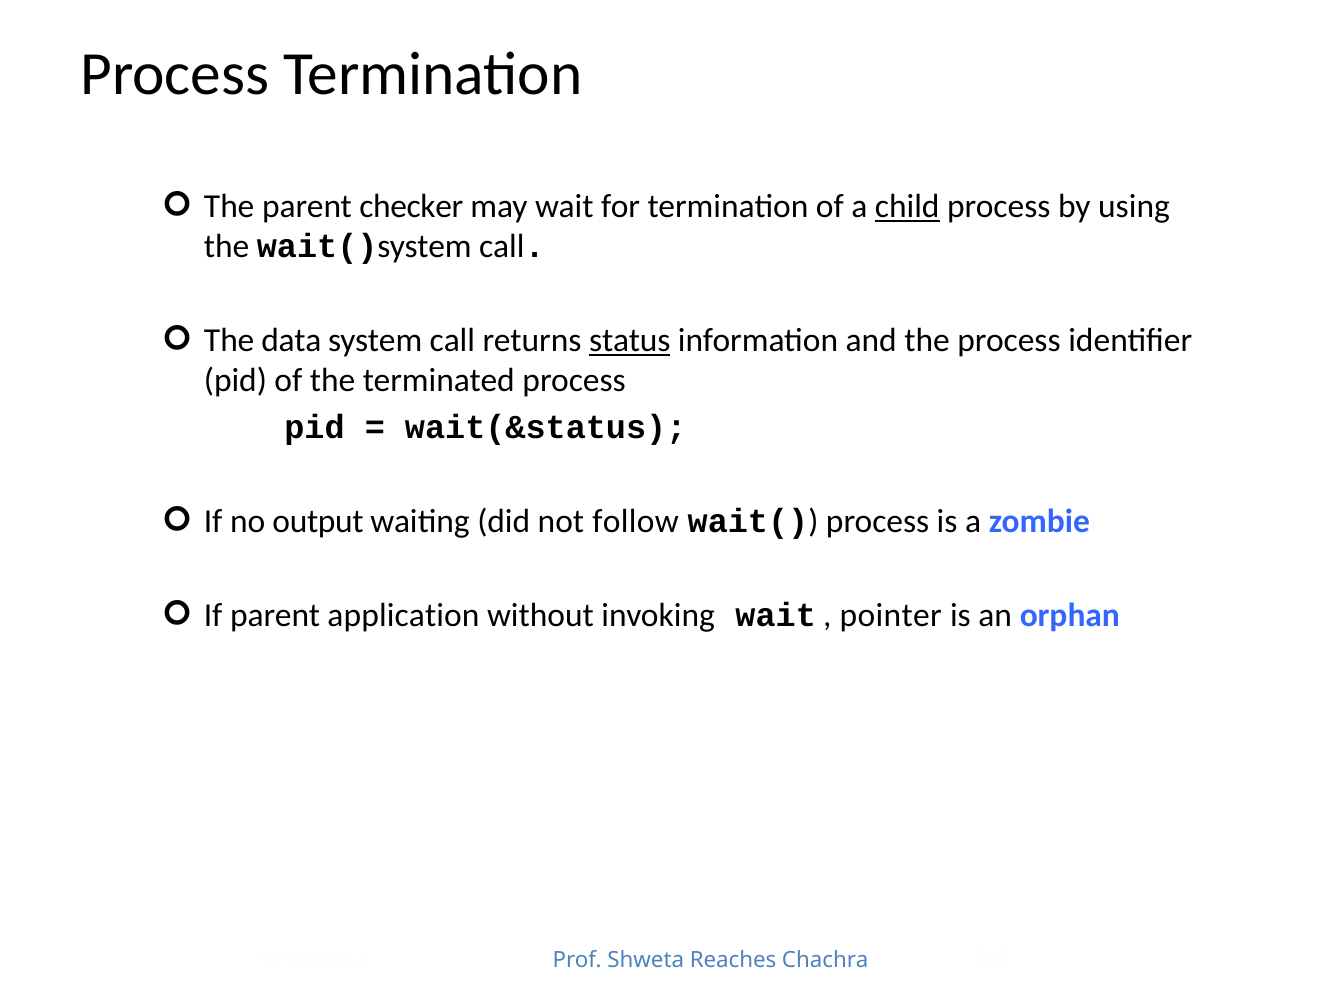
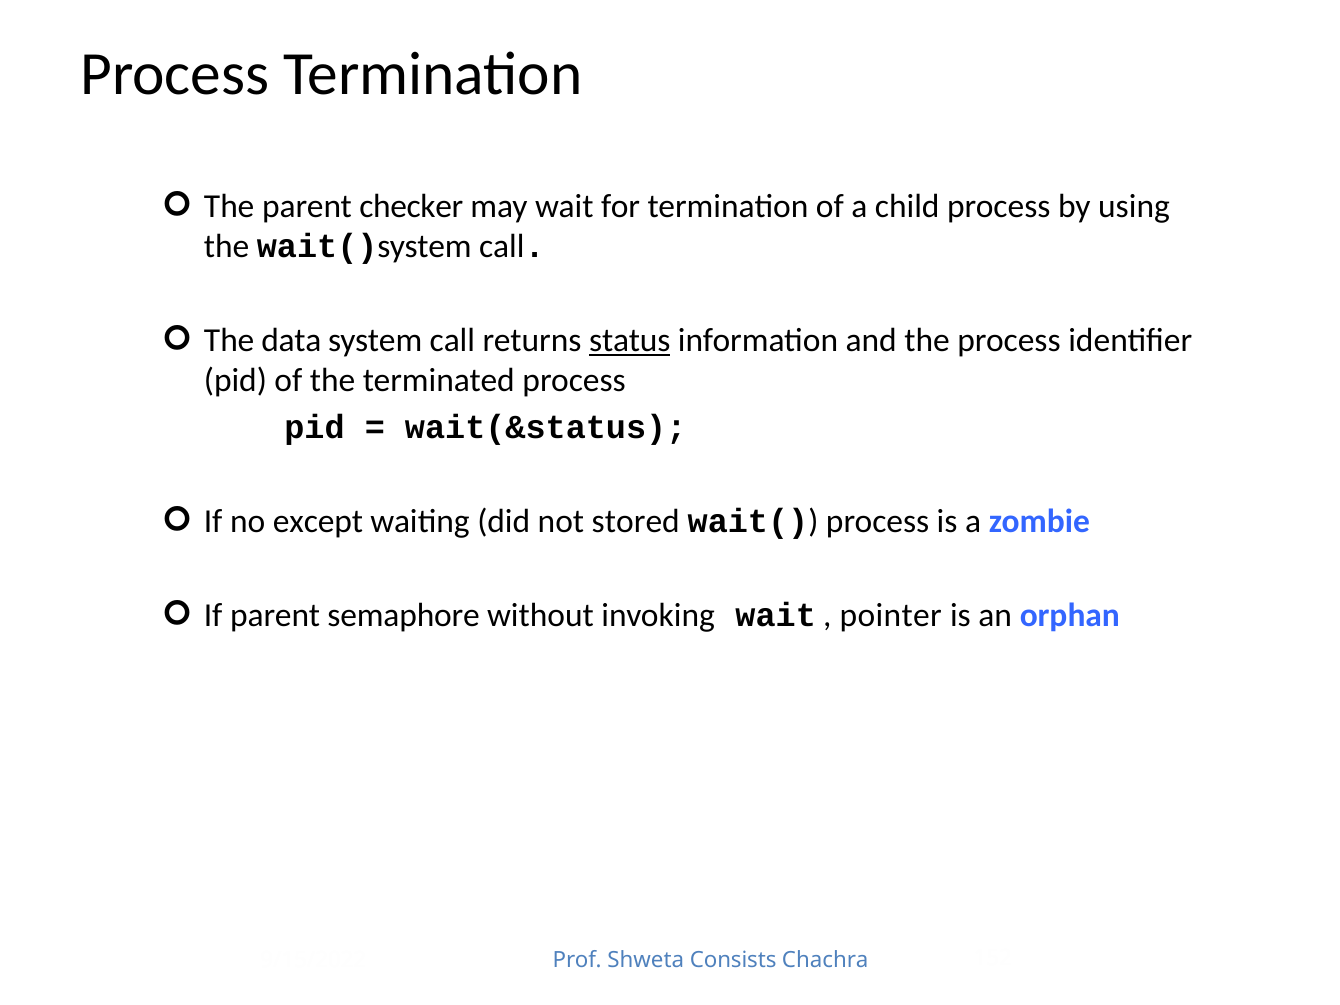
child underline: present -> none (907, 207)
output: output -> except (318, 522)
follow: follow -> stored (636, 522)
application: application -> semaphore (404, 615)
Reaches: Reaches -> Consists (733, 960)
